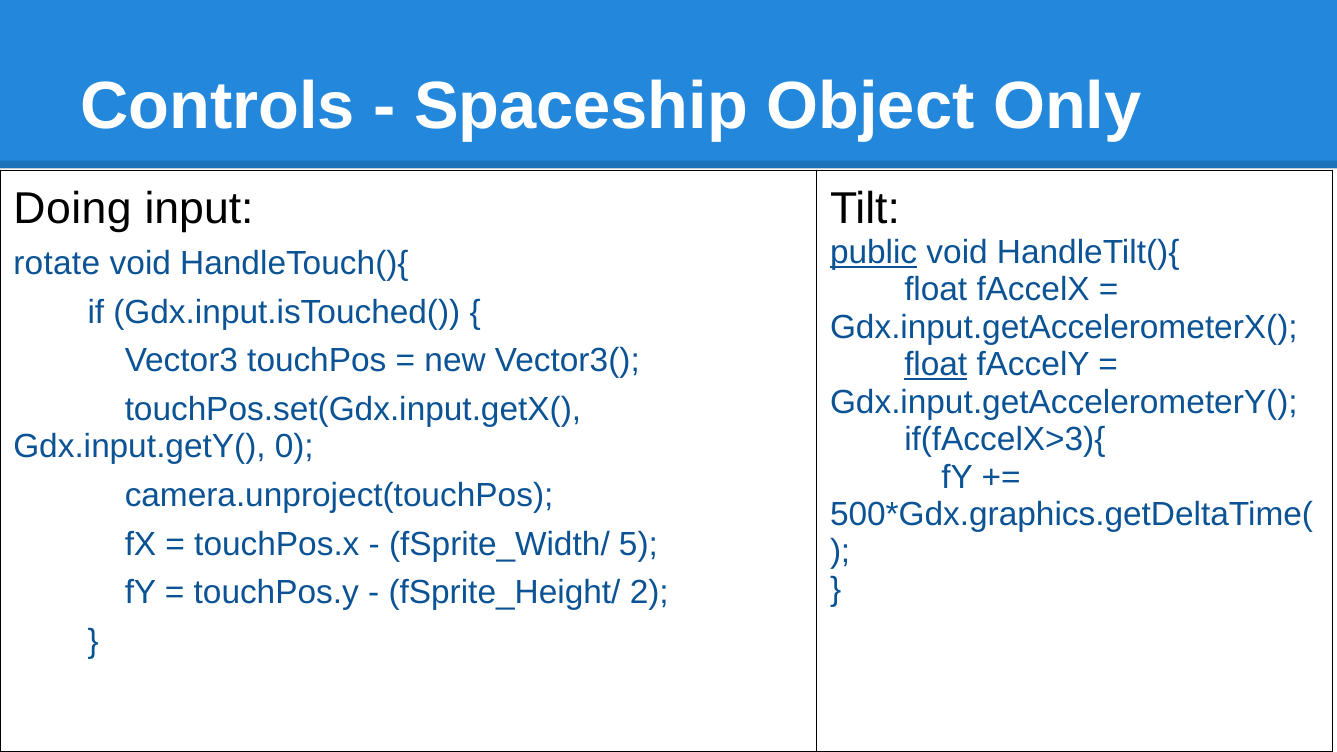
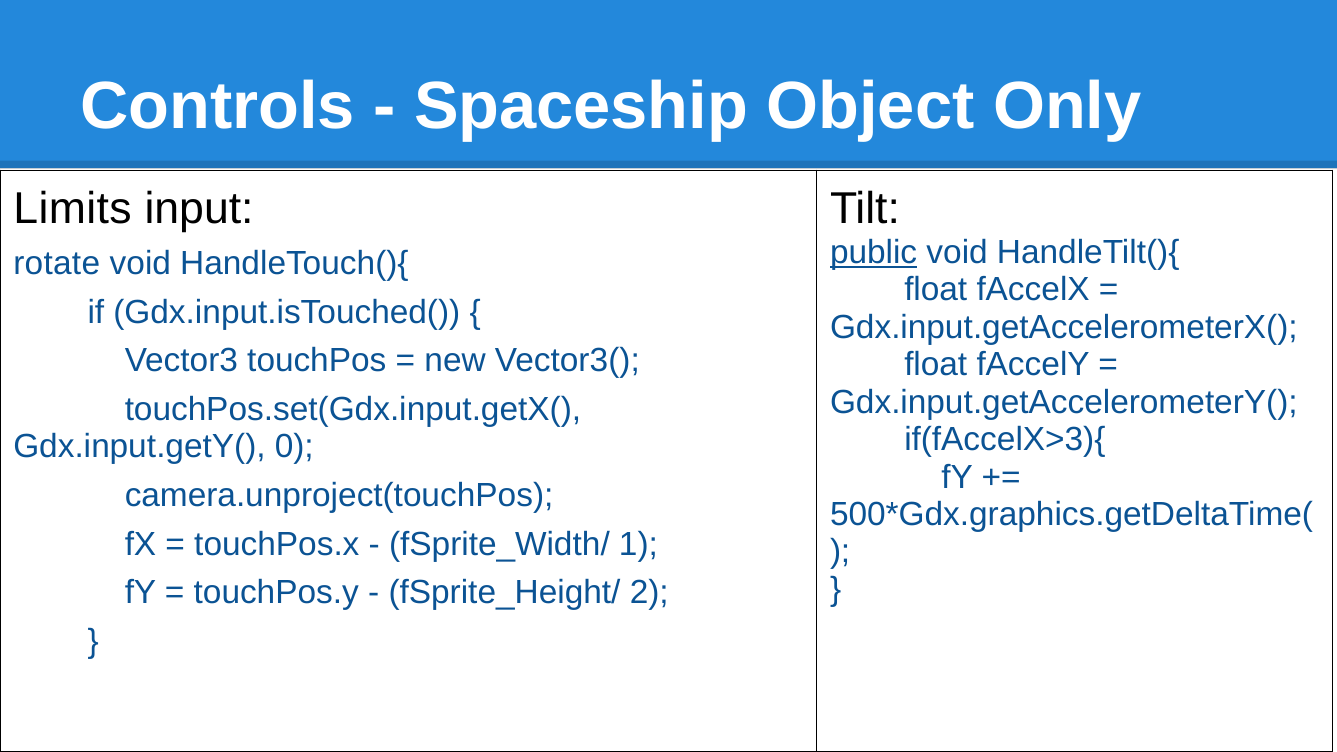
Doing: Doing -> Limits (73, 209)
float underline: present -> none (936, 365)
5: 5 -> 1 (638, 544)
